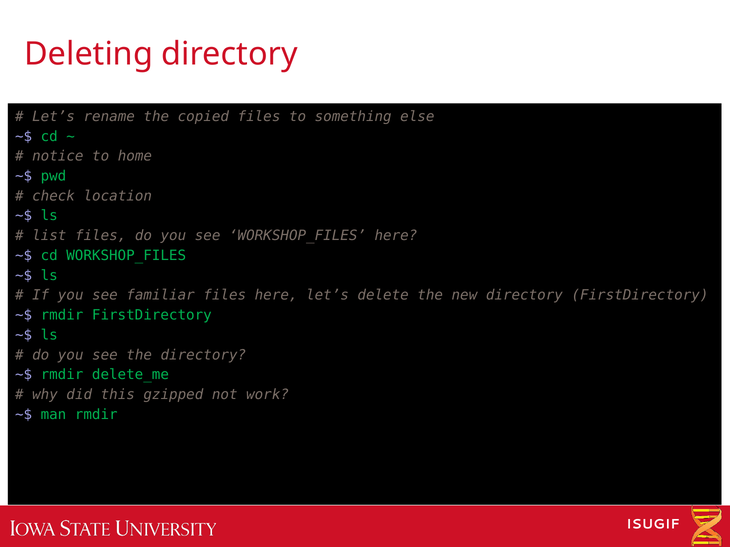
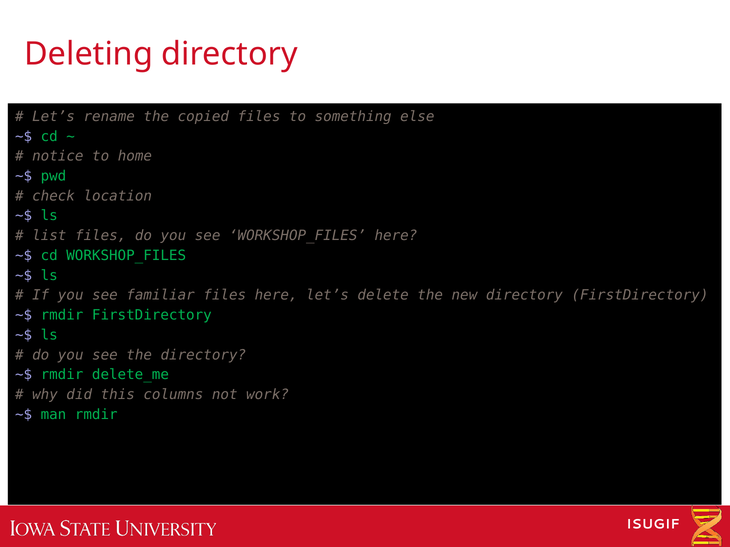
gzipped: gzipped -> columns (173, 395)
